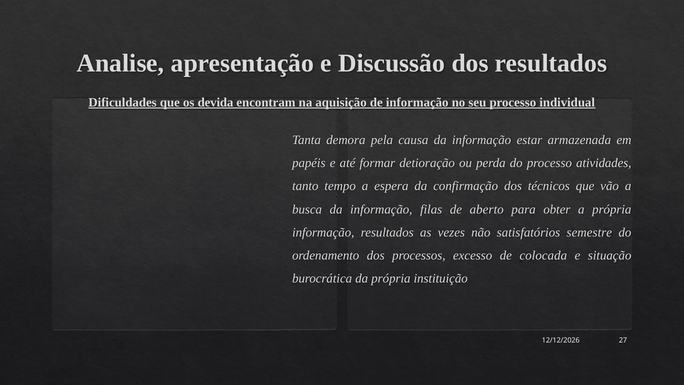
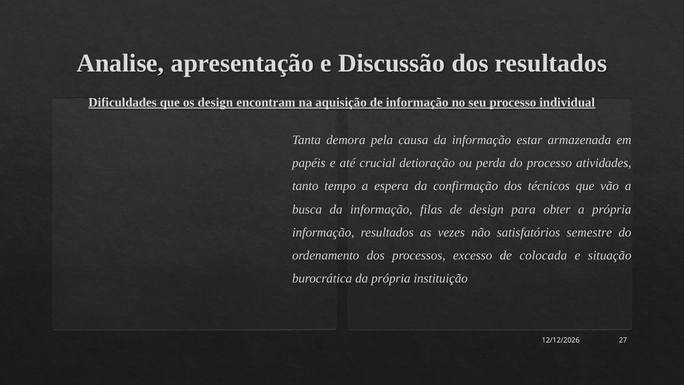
os devida: devida -> design (215, 102)
formar: formar -> crucial (377, 163)
de aberto: aberto -> design (487, 209)
